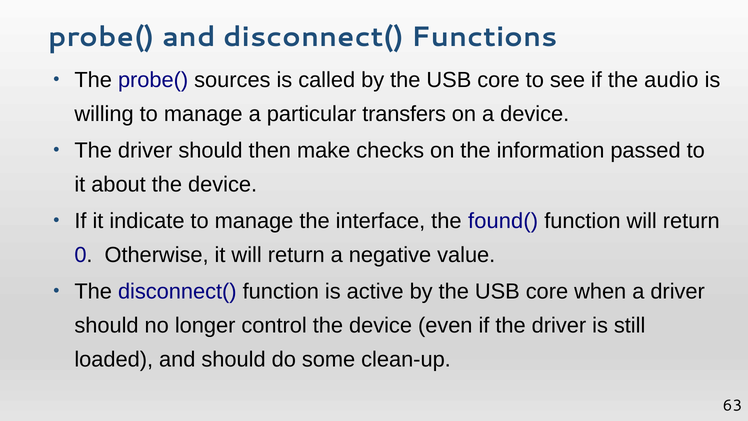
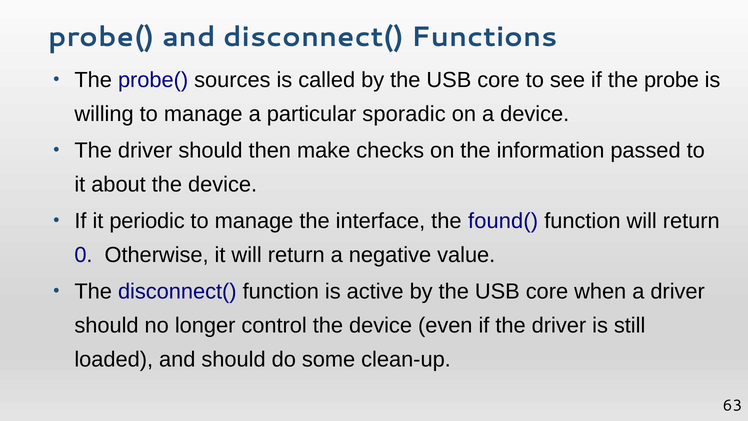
audio: audio -> probe (672, 80)
transfers: transfers -> sporadic (404, 114)
indicate: indicate -> periodic (147, 221)
